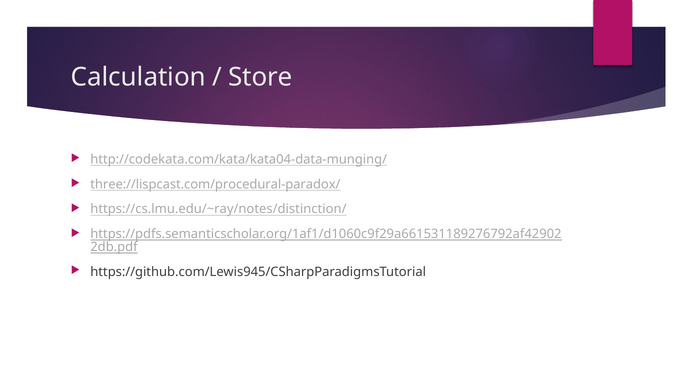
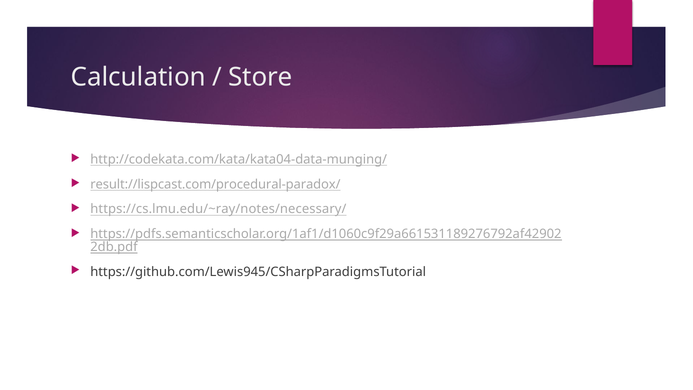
three://lispcast.com/procedural-paradox/: three://lispcast.com/procedural-paradox/ -> result://lispcast.com/procedural-paradox/ (215, 184)
https://cs.lmu.edu/~ray/notes/distinction/: https://cs.lmu.edu/~ray/notes/distinction/ -> https://cs.lmu.edu/~ray/notes/necessary/ (218, 209)
